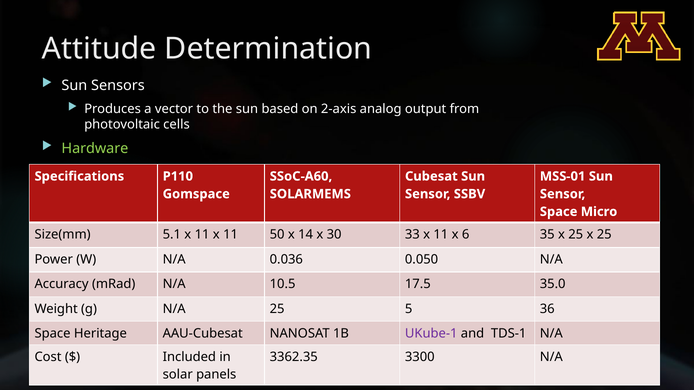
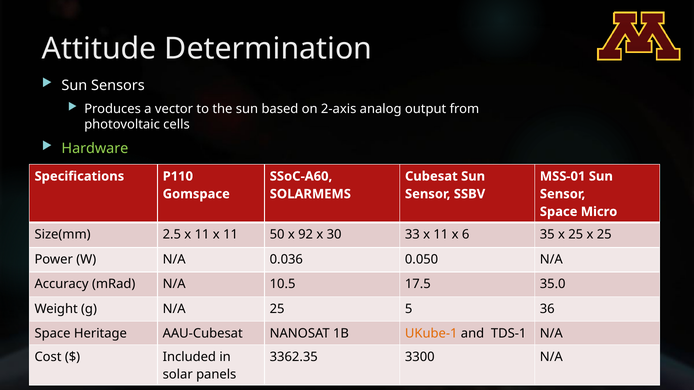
5.1: 5.1 -> 2.5 (172, 235)
14: 14 -> 92 (306, 235)
UKube‐1 colour: purple -> orange (431, 334)
